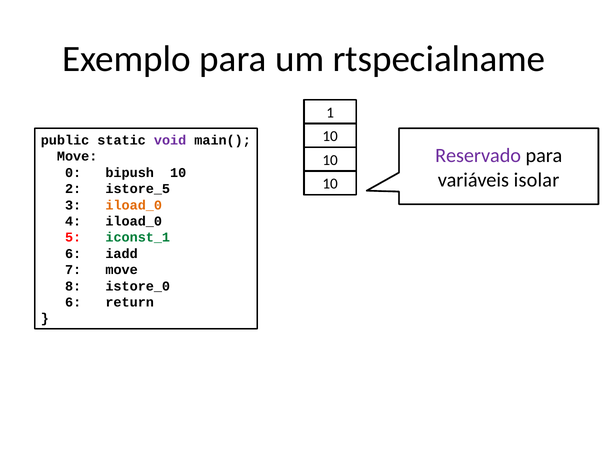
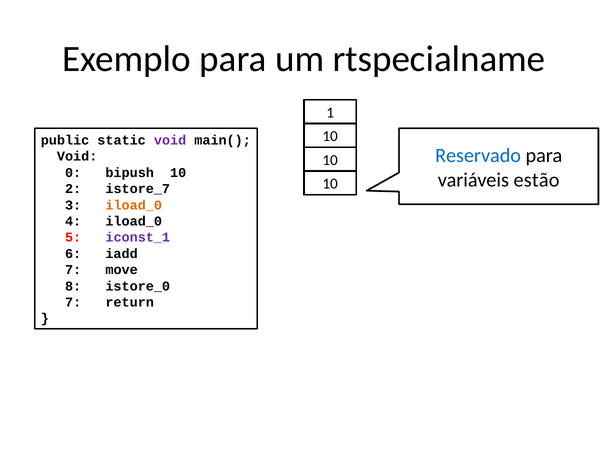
Reservado colour: purple -> blue (478, 156)
Move: Move -> Void (77, 156)
isolar: isolar -> estão (537, 180)
istore_5: istore_5 -> istore_7 (138, 189)
iconst_1 colour: green -> purple (138, 238)
6: 6 -> 7 (73, 302)
